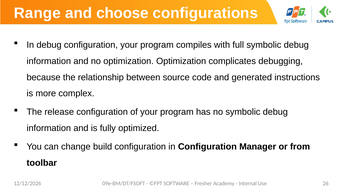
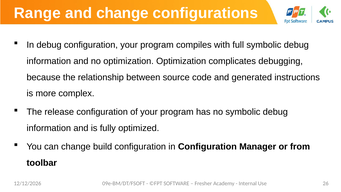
and choose: choose -> change (122, 13)
